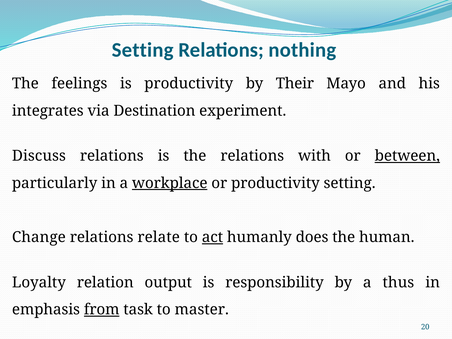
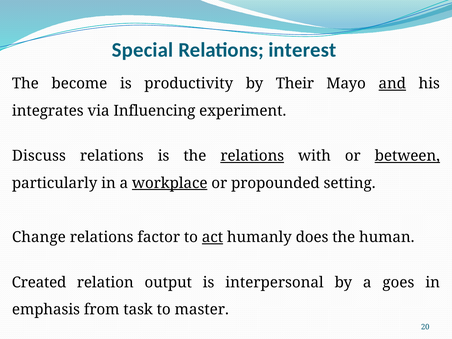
Setting: Setting -> Special (143, 50)
nothing: nothing -> interest (302, 50)
feelings: feelings -> become (79, 84)
and underline: none -> present (392, 84)
Destination: Destination -> Influencing (154, 111)
relations underline: none -> present (252, 156)
or productivity: productivity -> propounded (275, 183)
relate: relate -> factor (159, 237)
Loyalty: Loyalty -> Created (39, 283)
responsibility: responsibility -> interpersonal (274, 283)
thus: thus -> goes (398, 283)
from underline: present -> none (102, 310)
